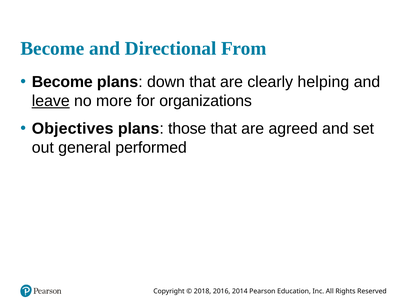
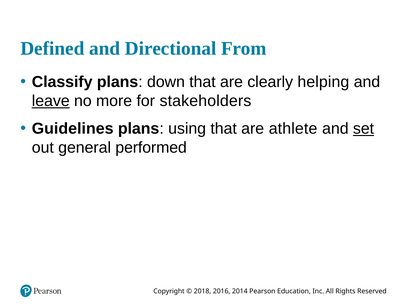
Become: Become -> Defined (52, 48)
Become: Become -> Classify (62, 82)
organizations: organizations -> stakeholders (205, 101)
Objectives: Objectives -> Guidelines (73, 129)
those: those -> using (187, 129)
agreed: agreed -> athlete (293, 129)
set underline: none -> present (363, 129)
